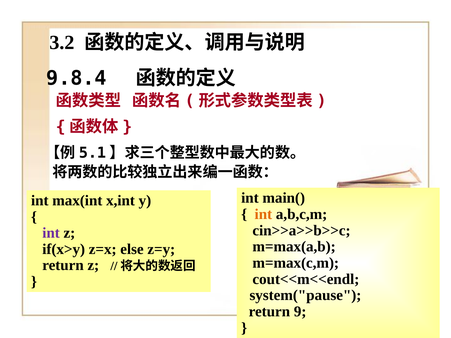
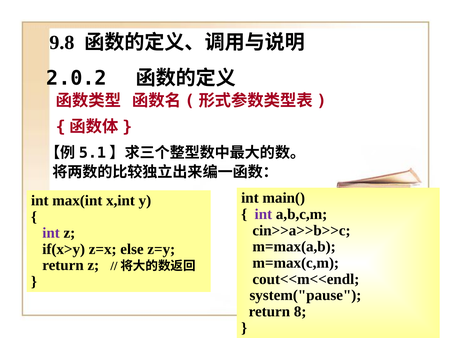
3.2: 3.2 -> 9.8 (62, 43)
9.8.4: 9.8.4 -> 2.0.2 (76, 78)
int colour: orange -> purple (263, 214)
9: 9 -> 8 (300, 312)
